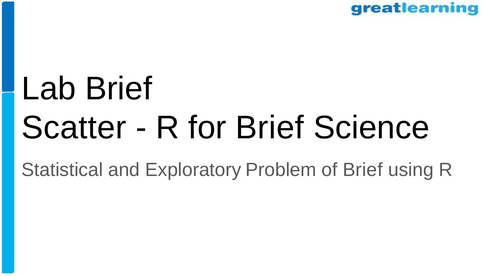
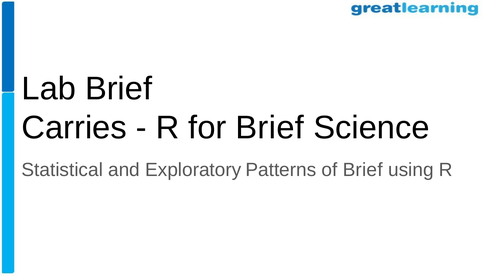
Scatter: Scatter -> Carries (74, 128)
Problem: Problem -> Patterns (281, 170)
